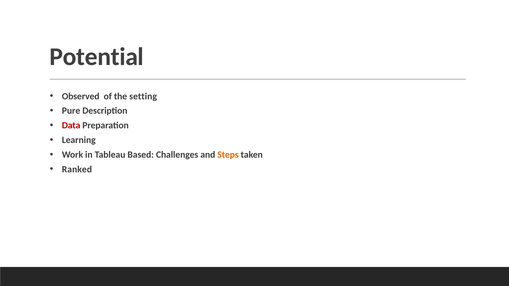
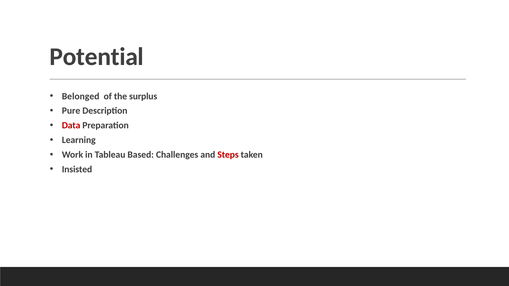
Observed: Observed -> Belonged (81, 96)
setting: setting -> surplus (143, 96)
Steps colour: orange -> red (228, 155)
Ranked: Ranked -> Insisted (77, 170)
